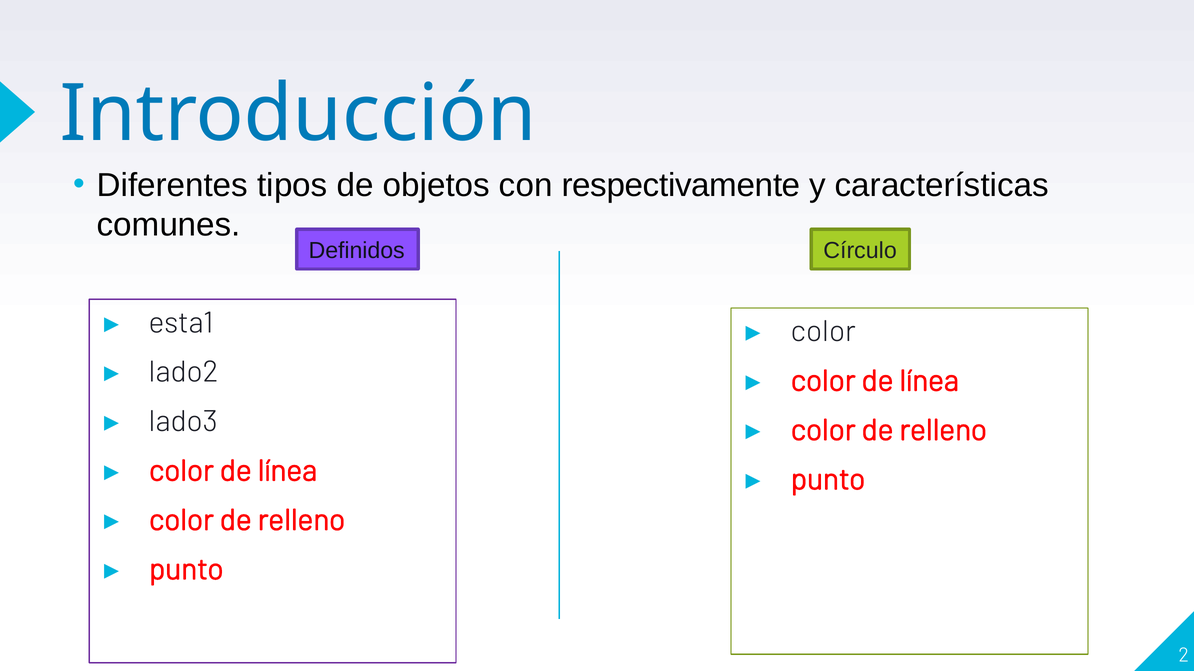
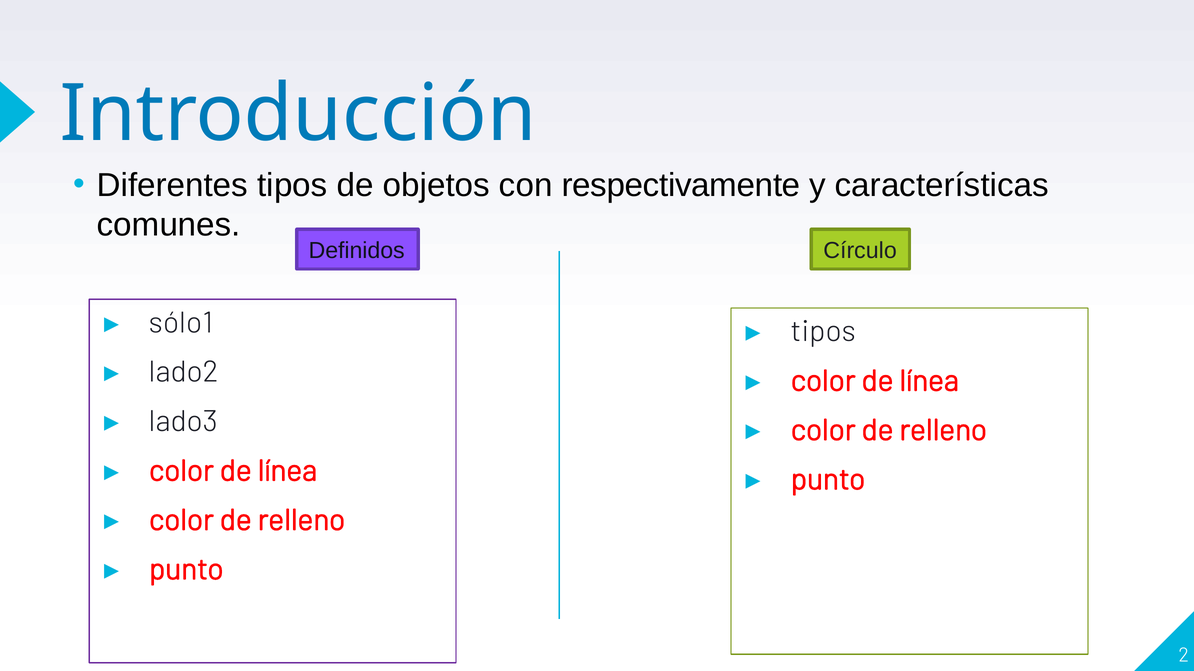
esta1: esta1 -> sólo1 (181, 323)
color: color -> tipos (823, 332)
